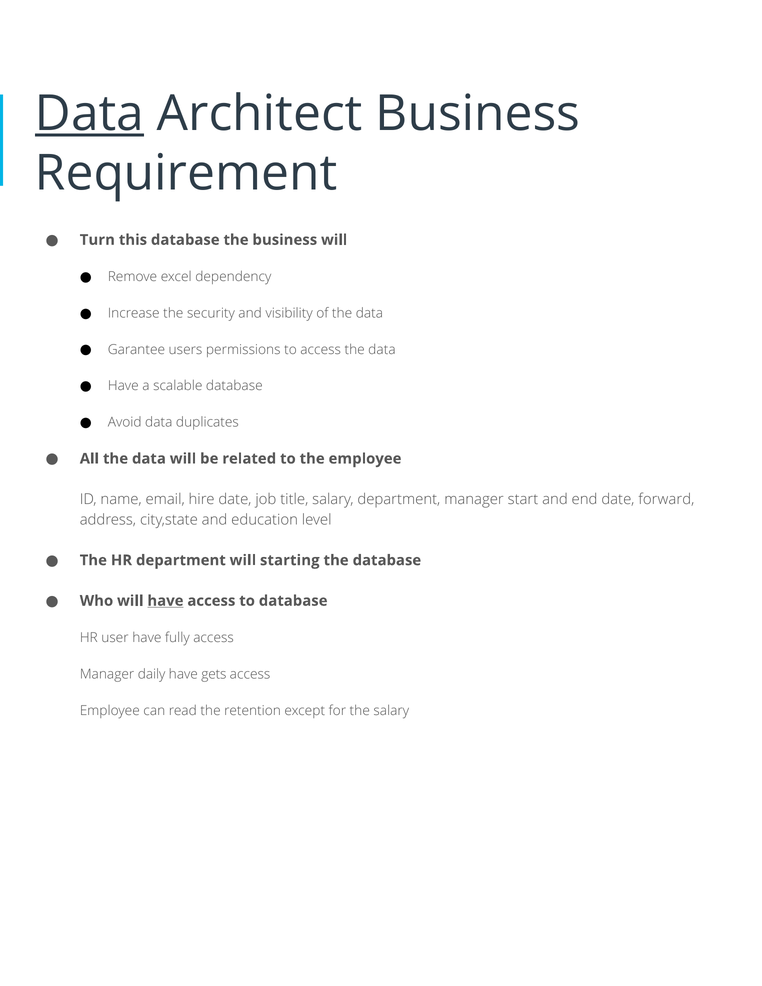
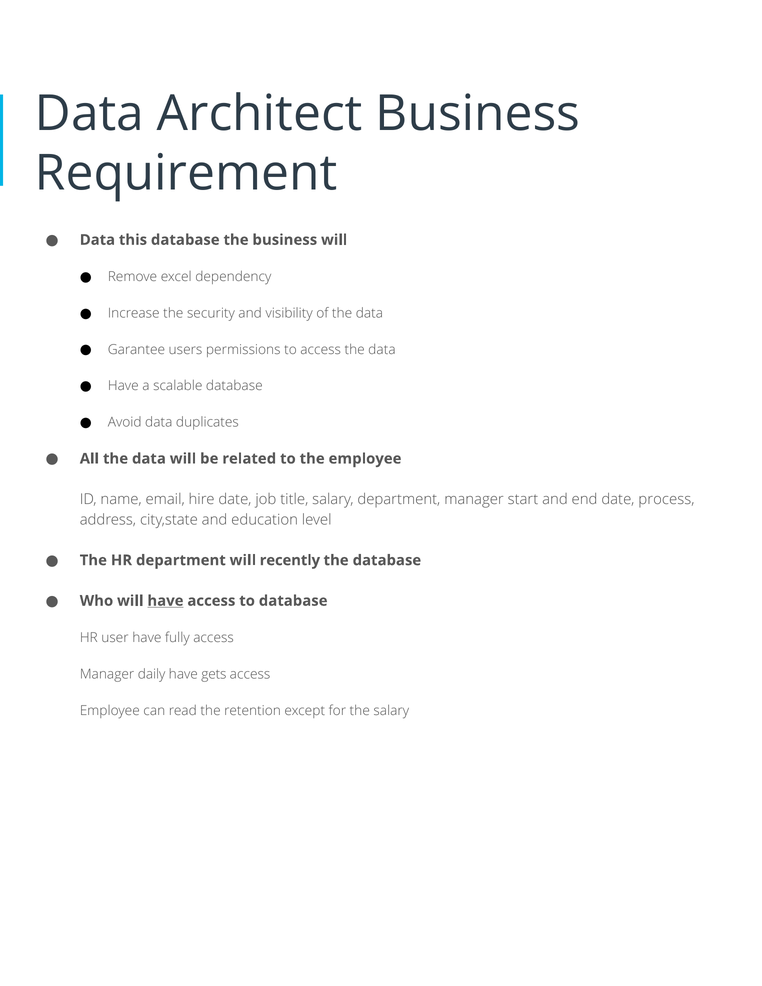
Data underline: present -> none (89, 114)
Turn: Turn -> Data (97, 240)
forward: forward -> process (666, 499)
starting: starting -> recently (290, 560)
